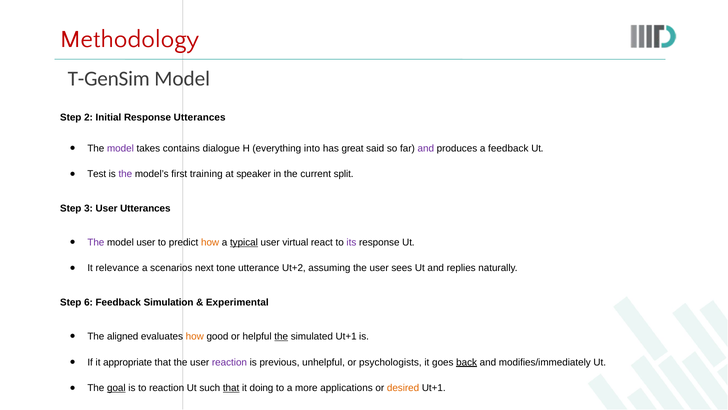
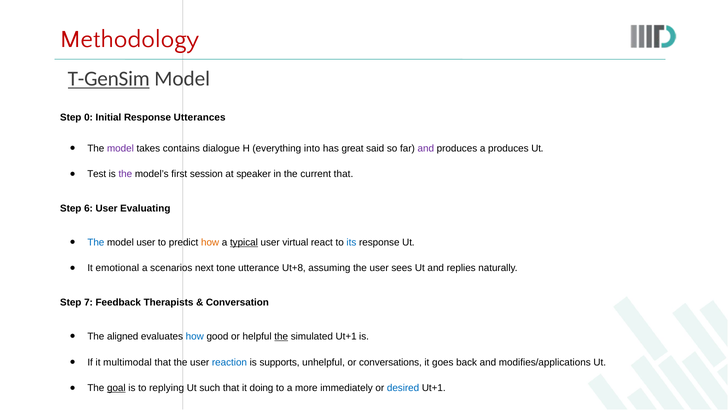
T-GenSim underline: none -> present (109, 79)
2: 2 -> 0 (89, 117)
a feedback: feedback -> produces (508, 148)
training: training -> session (206, 174)
current split: split -> that (344, 174)
3: 3 -> 6 (89, 208)
User Utterances: Utterances -> Evaluating (145, 208)
The colour: purple -> blue (96, 242)
its colour: purple -> blue (351, 242)
relevance: relevance -> emotional (117, 268)
Ut+2: Ut+2 -> Ut+8 (293, 268)
6: 6 -> 7 (89, 302)
Simulation: Simulation -> Therapists (169, 302)
Experimental: Experimental -> Conversation (237, 302)
how colour: orange -> blue (195, 336)
appropriate: appropriate -> multimodal (128, 362)
reaction colour: purple -> blue (229, 362)
previous: previous -> supports (280, 362)
psychologists: psychologists -> conversations (390, 362)
back underline: present -> none (467, 362)
modifies/immediately: modifies/immediately -> modifies/applications (545, 362)
to reaction: reaction -> replying (167, 388)
that underline: present -> none (231, 388)
applications: applications -> immediately (347, 388)
desired colour: orange -> blue (403, 388)
